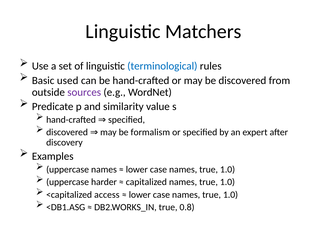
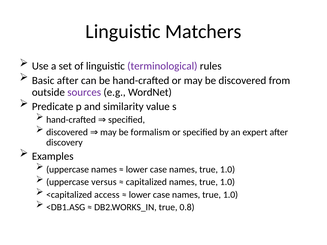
terminological colour: blue -> purple (162, 66)
Basic used: used -> after (68, 81)
harder: harder -> versus (104, 182)
